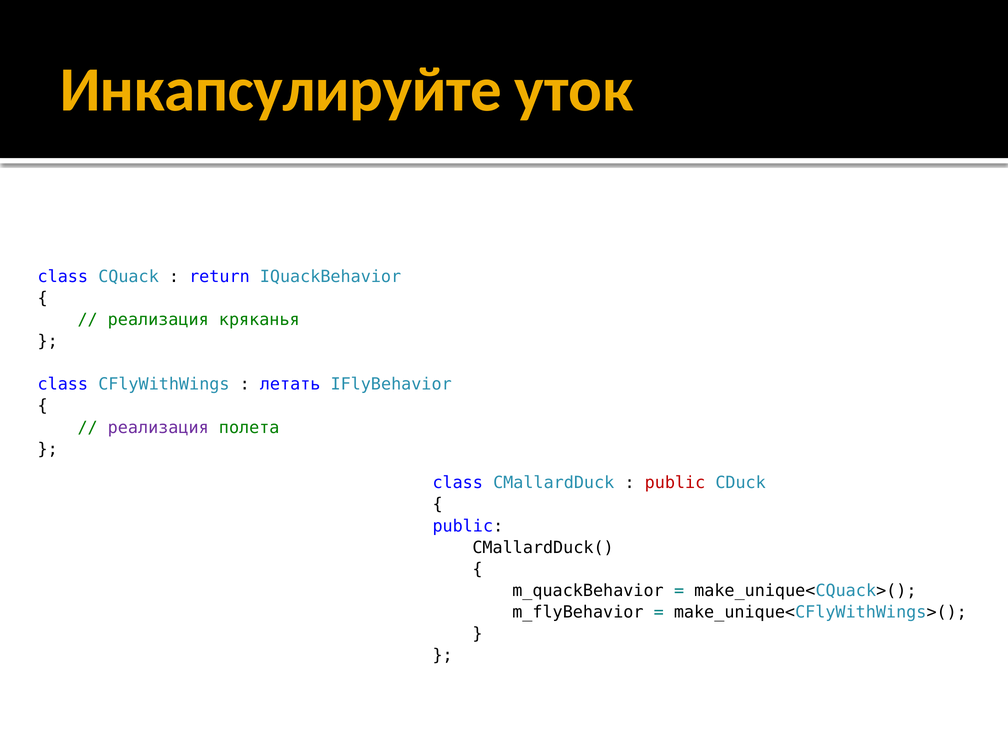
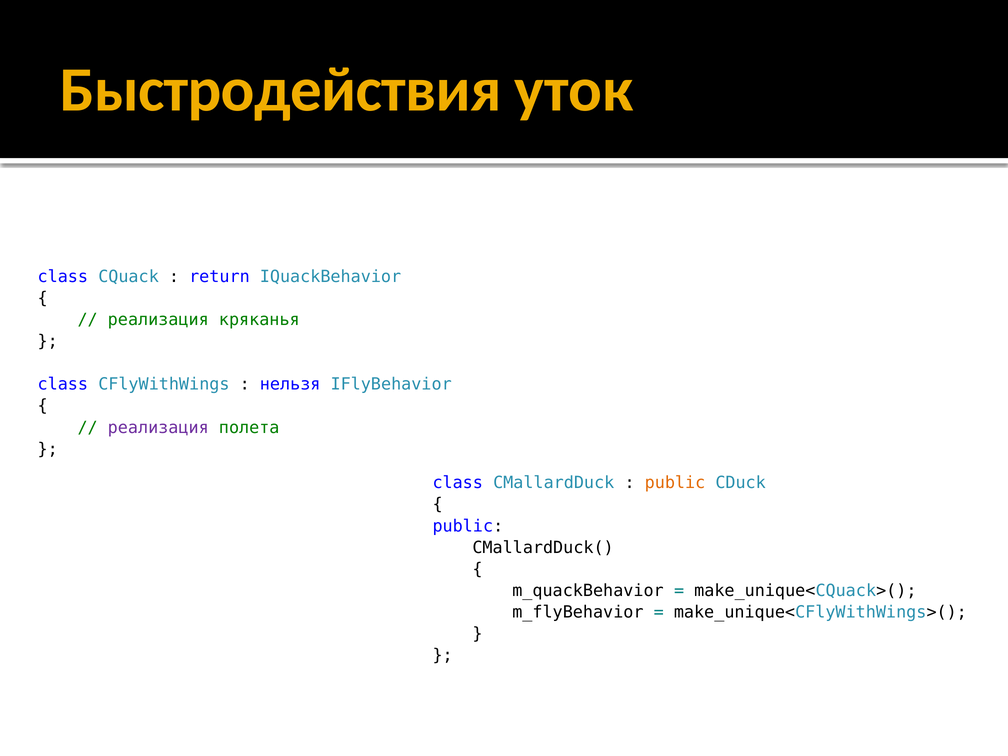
Инкапсулируйте: Инкапсулируйте -> Быстродействия (281, 90)
летать: летать -> нельзя (290, 384)
public colour: red -> orange (675, 483)
